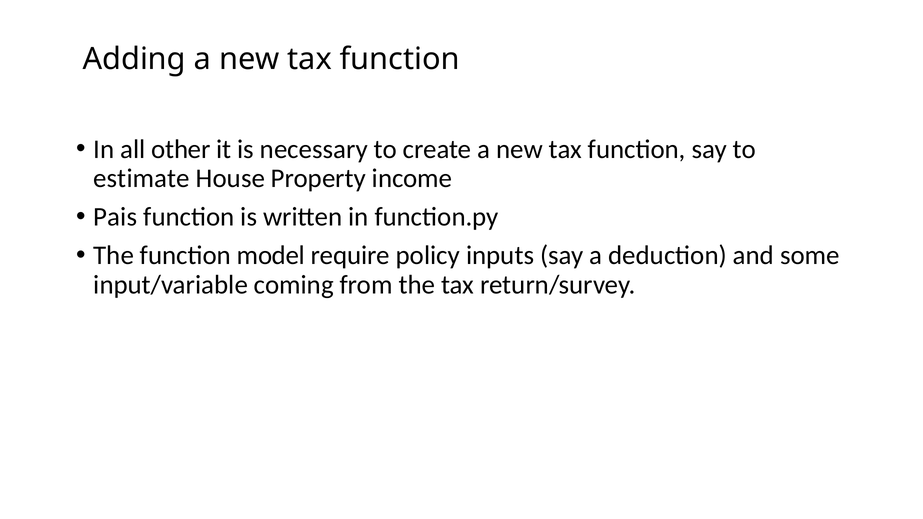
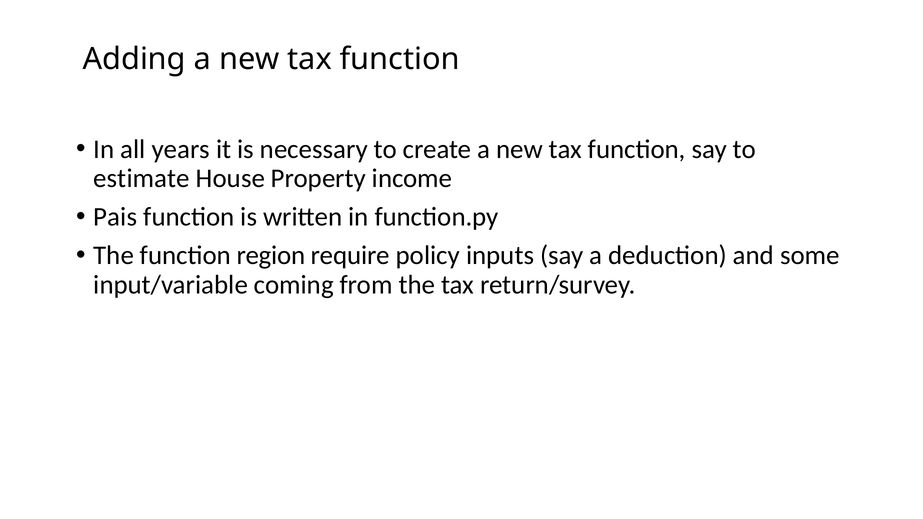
other: other -> years (181, 149)
model: model -> region (271, 256)
